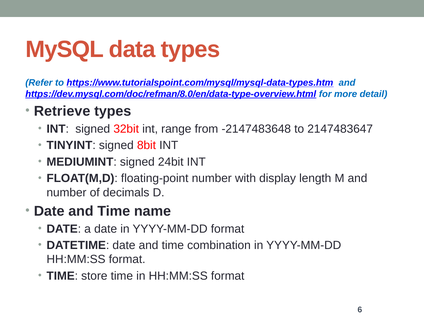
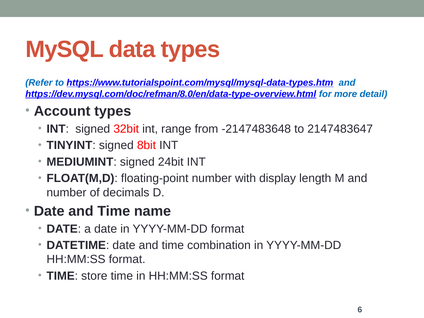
Retrieve: Retrieve -> Account (62, 111)
